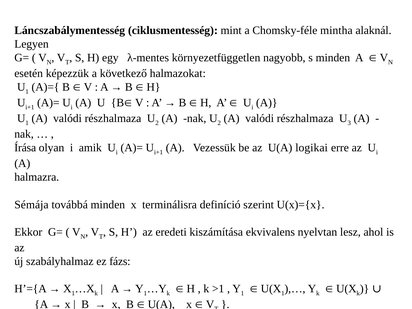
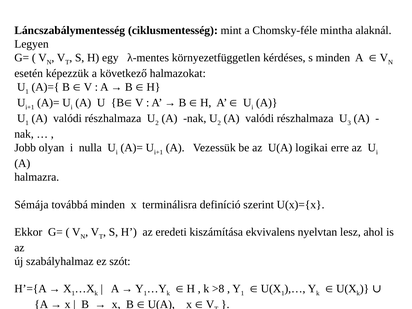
nagyobb: nagyobb -> kérdéses (284, 58)
Írása: Írása -> Jobb (25, 148)
amik: amik -> nulla (90, 148)
fázs: fázs -> szót (120, 261)
>1: >1 -> >8 (218, 289)
